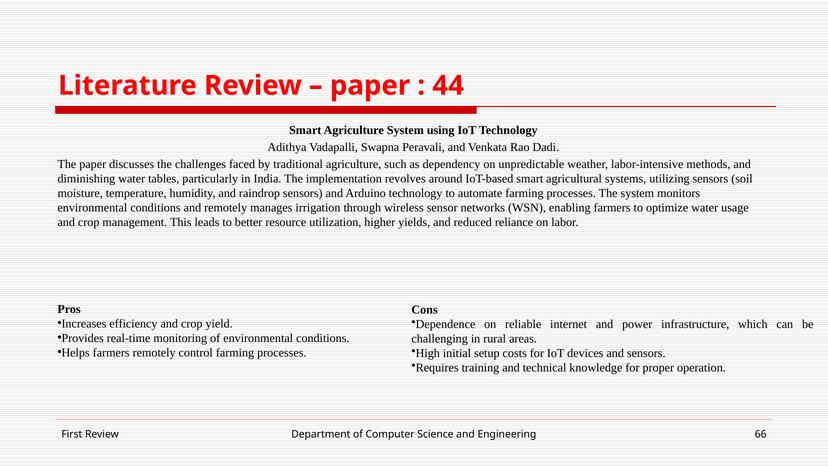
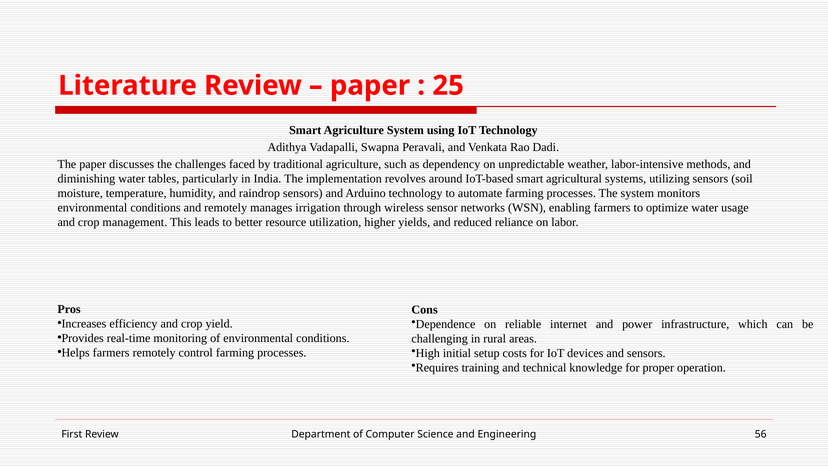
44: 44 -> 25 (448, 86)
66: 66 -> 56 (761, 434)
